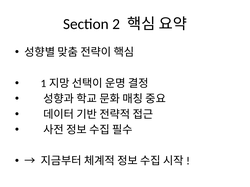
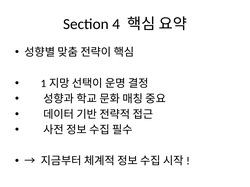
2: 2 -> 4 (116, 24)
